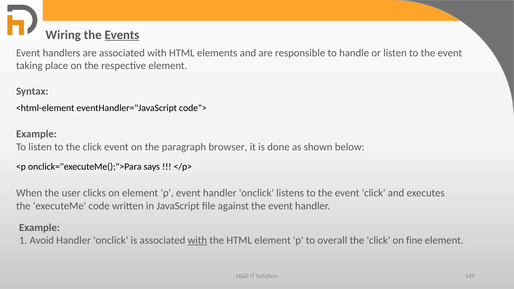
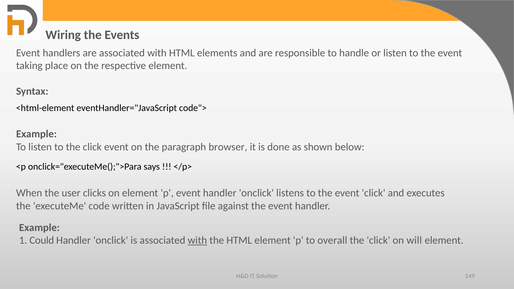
Events underline: present -> none (122, 35)
Avoid: Avoid -> Could (42, 241)
fine: fine -> will (414, 241)
